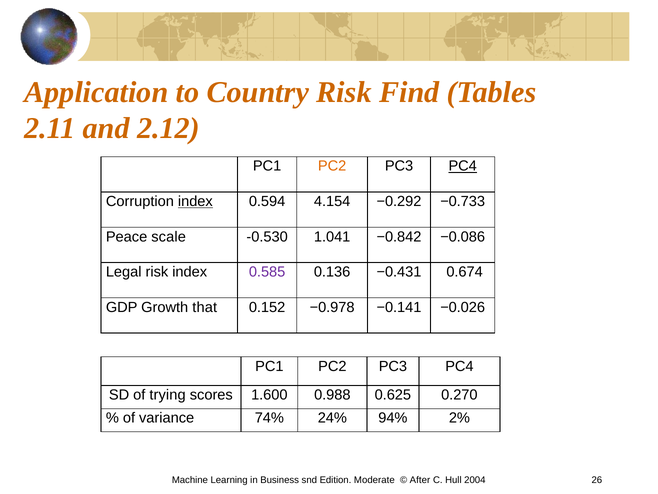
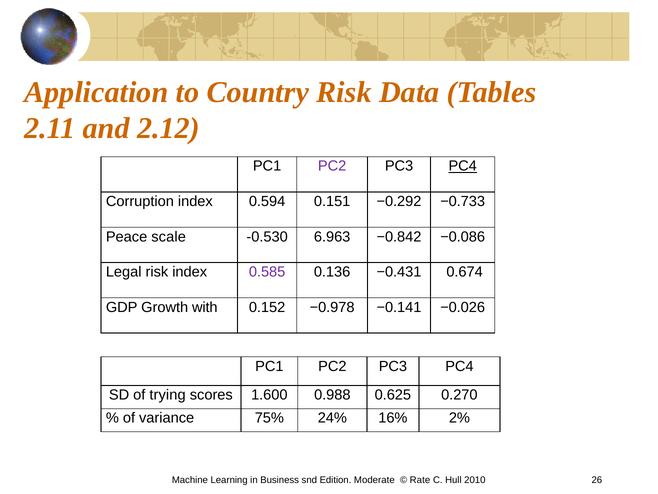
Find: Find -> Data (409, 92)
PC2 colour: orange -> purple (332, 166)
index underline: present -> none (195, 201)
4.154: 4.154 -> 0.151 (332, 201)
1.041: 1.041 -> 6.963 (332, 236)
that: that -> with (205, 307)
74%: 74% -> 75% (269, 418)
94%: 94% -> 16% (393, 418)
After: After -> Rate (420, 480)
2004: 2004 -> 2010 (475, 480)
